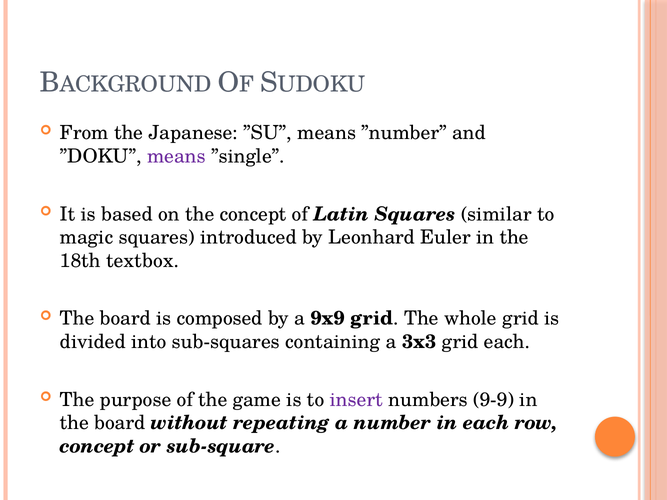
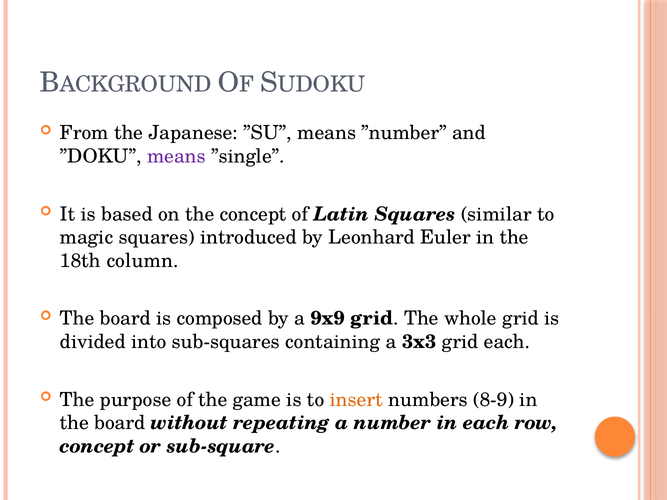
textbox: textbox -> column (143, 261)
insert colour: purple -> orange (356, 400)
9-9: 9-9 -> 8-9 (494, 400)
